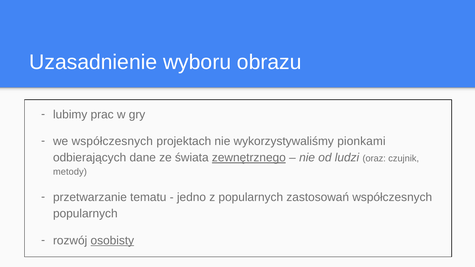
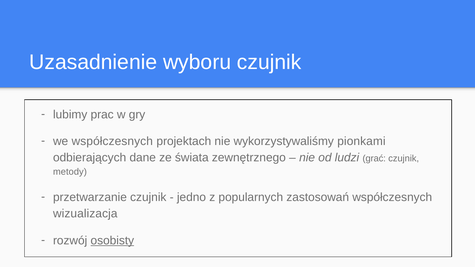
wyboru obrazu: obrazu -> czujnik (269, 62)
zewnętrznego underline: present -> none (249, 158)
oraz: oraz -> grać (374, 159)
przetwarzanie tematu: tematu -> czujnik (148, 198)
popularnych: popularnych -> wizualizacja (85, 214)
